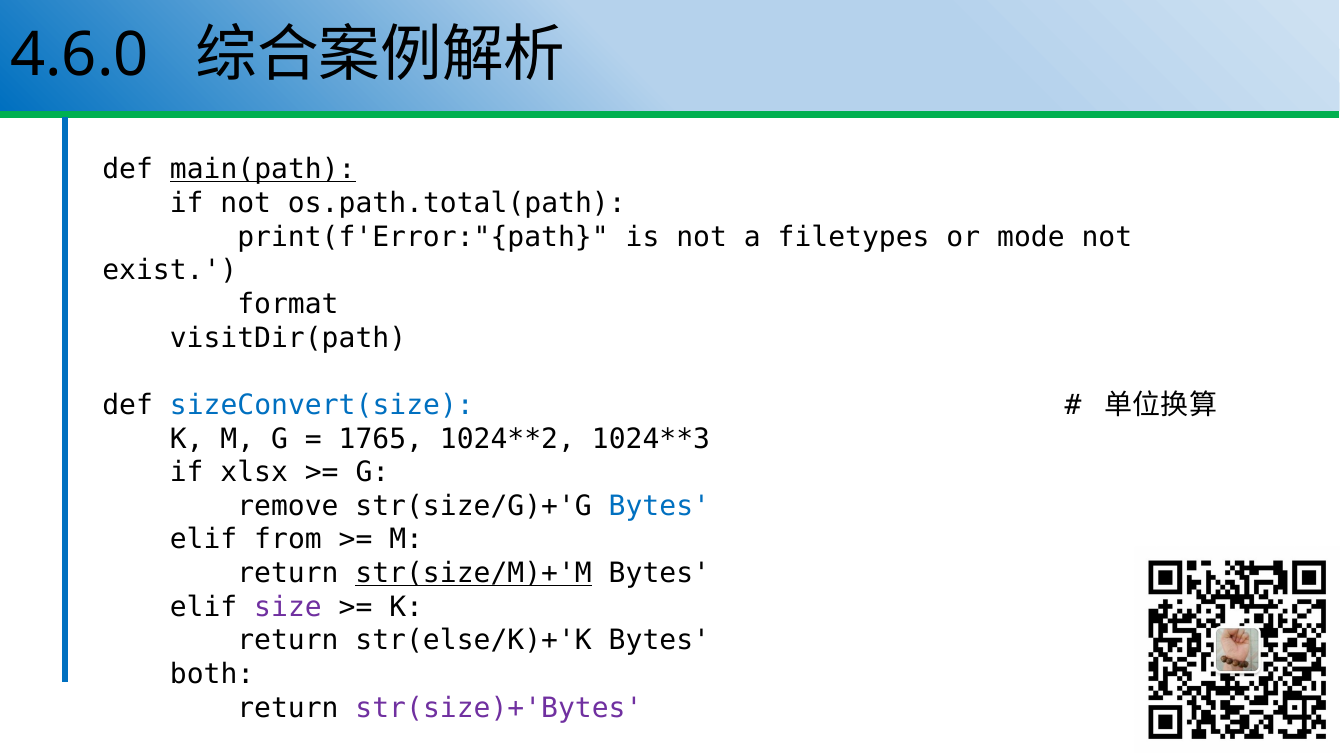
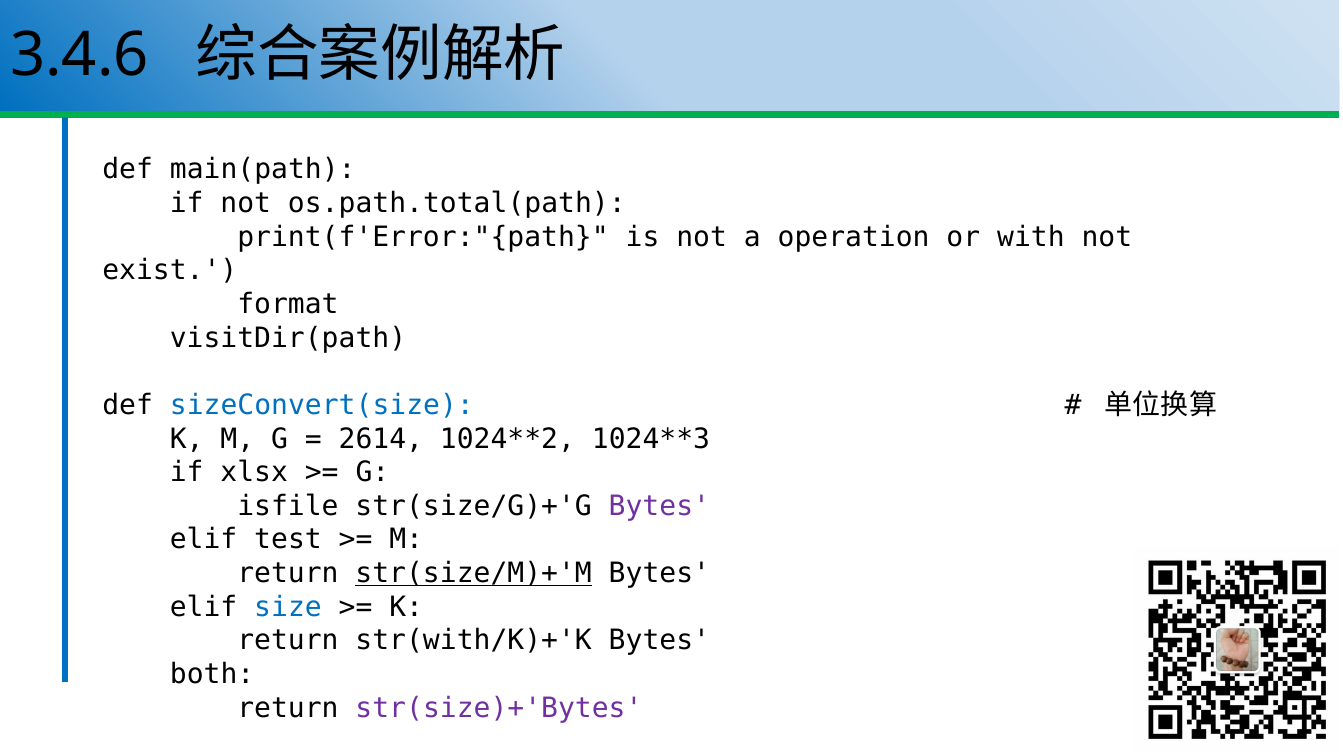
4.6.0: 4.6.0 -> 3.4.6 (80, 55)
main(path underline: present -> none (263, 169)
filetypes: filetypes -> operation (854, 237)
mode: mode -> with (1031, 237)
1765: 1765 -> 2614 (381, 438)
remove: remove -> isfile (288, 506)
Bytes colour: blue -> purple (659, 506)
from: from -> test (288, 539)
size colour: purple -> blue (288, 607)
str(else/K)+'K: str(else/K)+'K -> str(with/K)+'K (474, 640)
